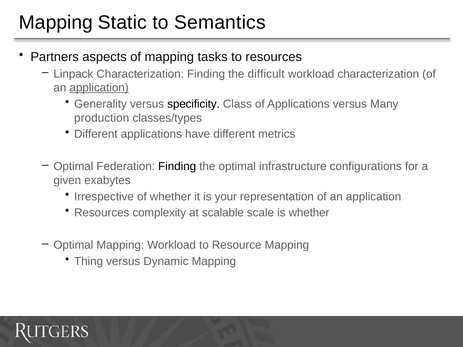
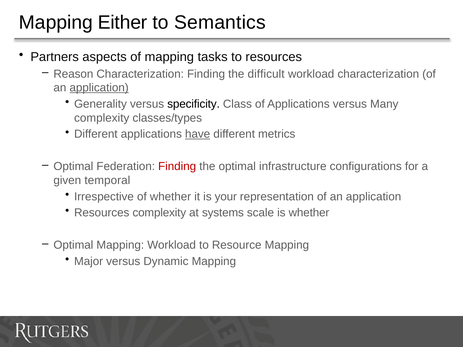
Static: Static -> Either (123, 23)
Linpack: Linpack -> Reason (73, 74)
production: production -> complexity (102, 118)
have underline: none -> present (198, 134)
Finding colour: black -> red (177, 167)
exabytes: exabytes -> temporal (107, 180)
scalable: scalable -> systems (223, 213)
Thing: Thing -> Major (89, 262)
